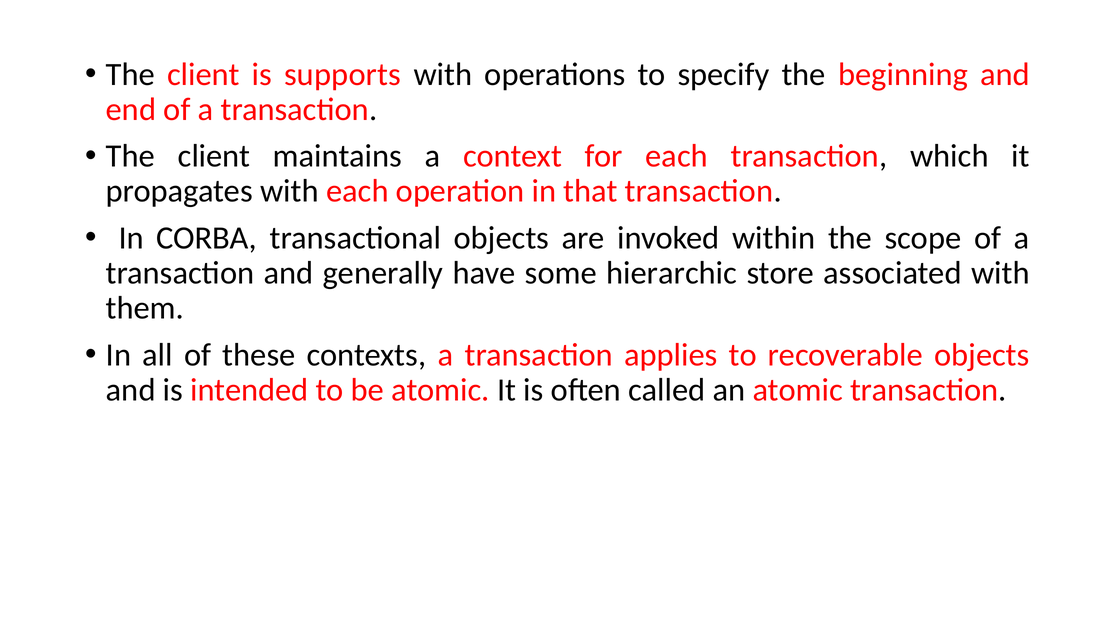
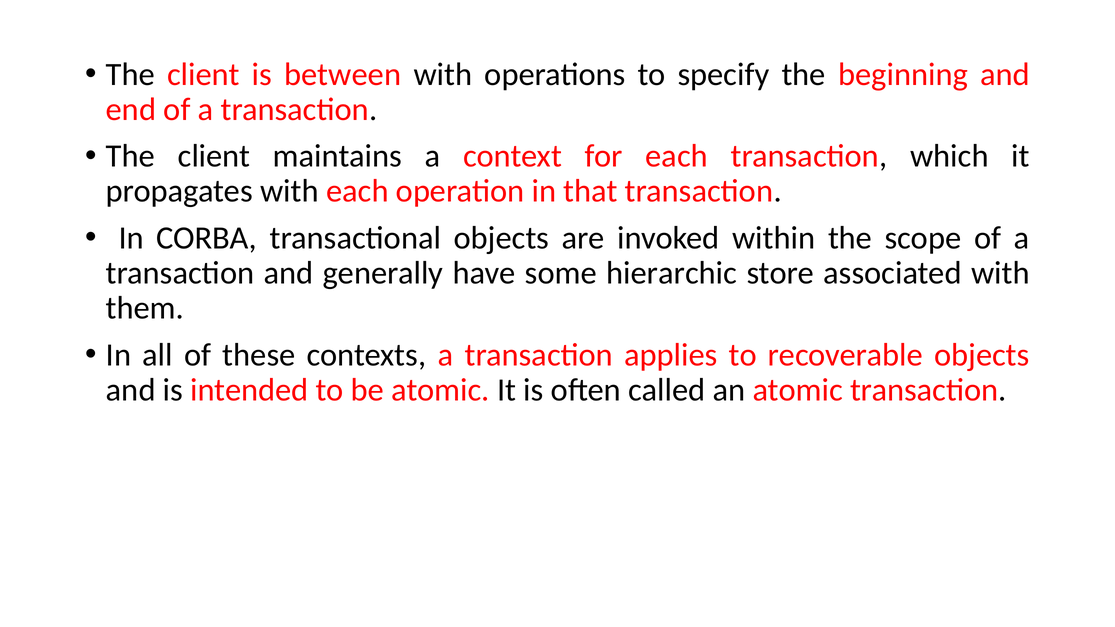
supports: supports -> between (343, 74)
